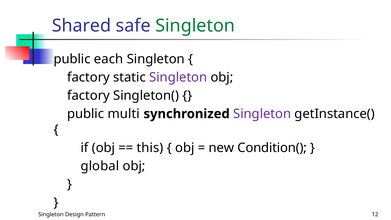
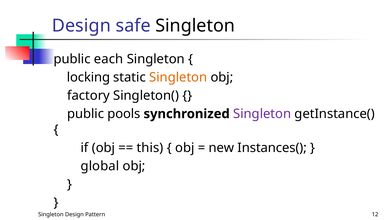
Shared: Shared -> Design (81, 26)
Singleton colour: green -> black (195, 26)
factory: factory -> locking (88, 77)
Singleton colour: purple -> orange (178, 77)
multi: multi -> pools (124, 114)
Condition(: Condition( -> Instances( (272, 148)
